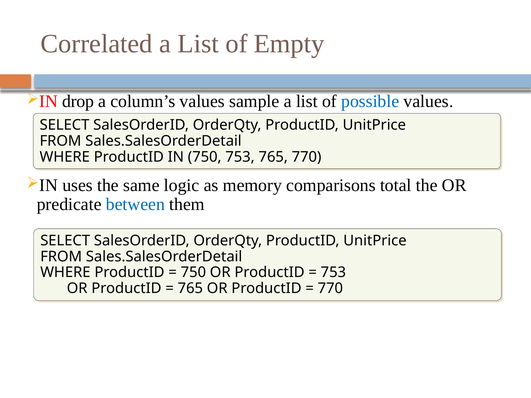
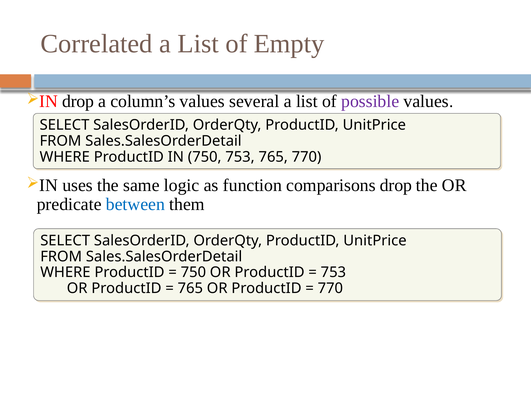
sample: sample -> several (254, 101)
possible colour: blue -> purple (370, 101)
memory: memory -> function (252, 185)
comparisons total: total -> drop (396, 185)
